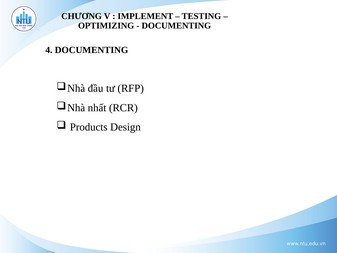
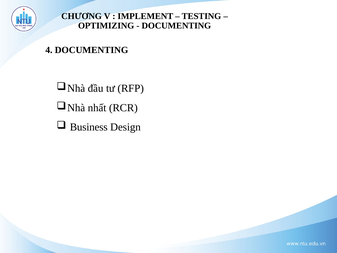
Products: Products -> Business (89, 127)
